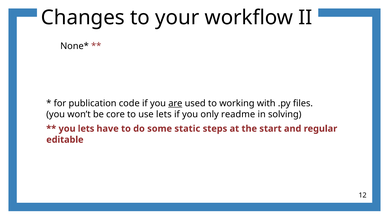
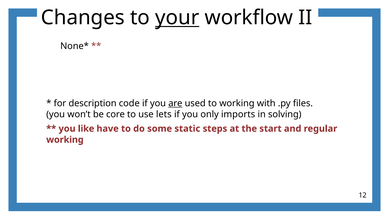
your underline: none -> present (177, 18)
publication: publication -> description (93, 103)
readme: readme -> imports (238, 114)
you lets: lets -> like (86, 129)
editable: editable -> working (65, 140)
